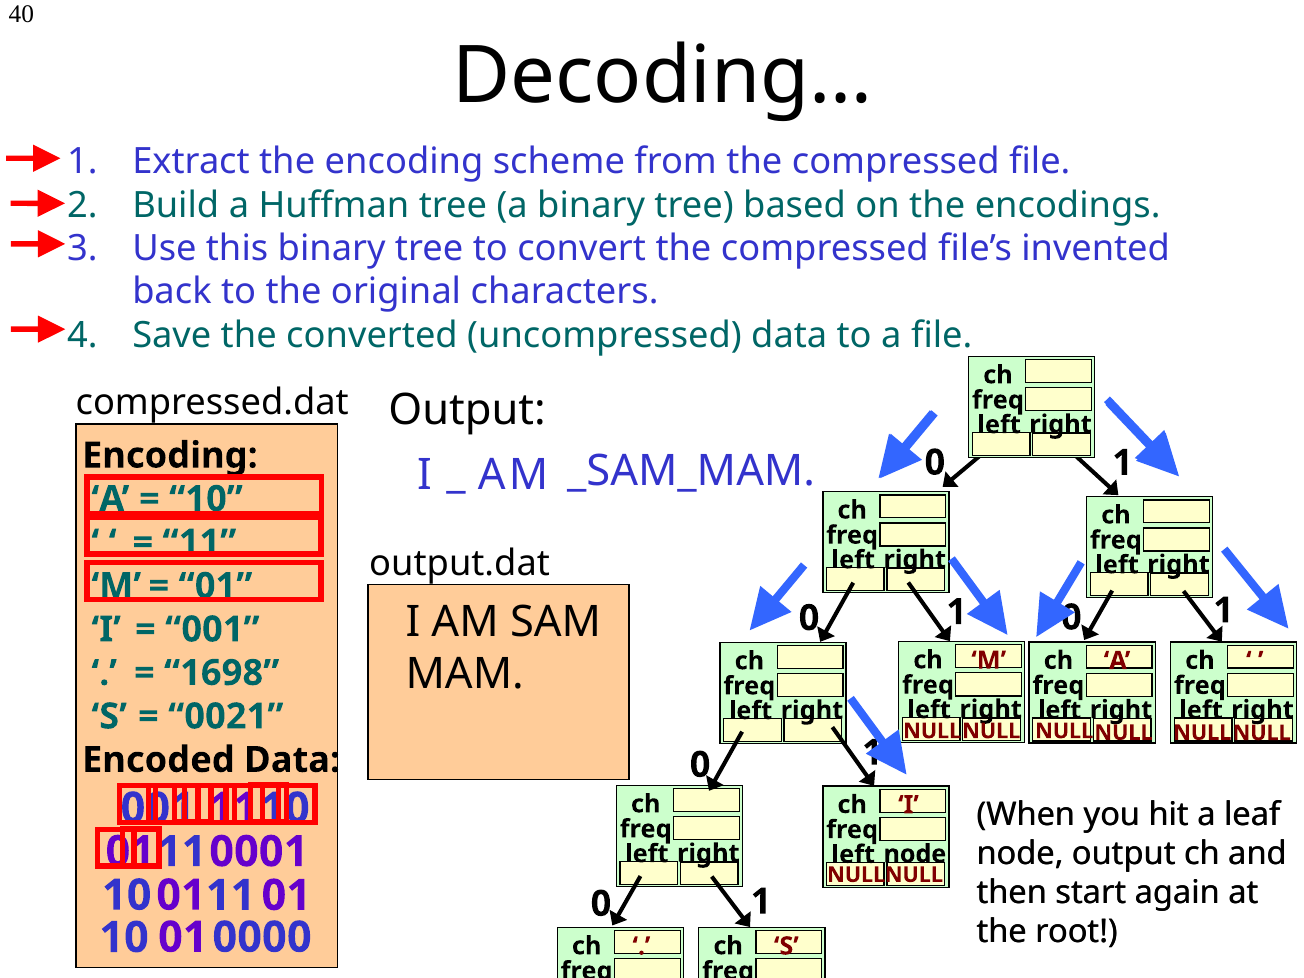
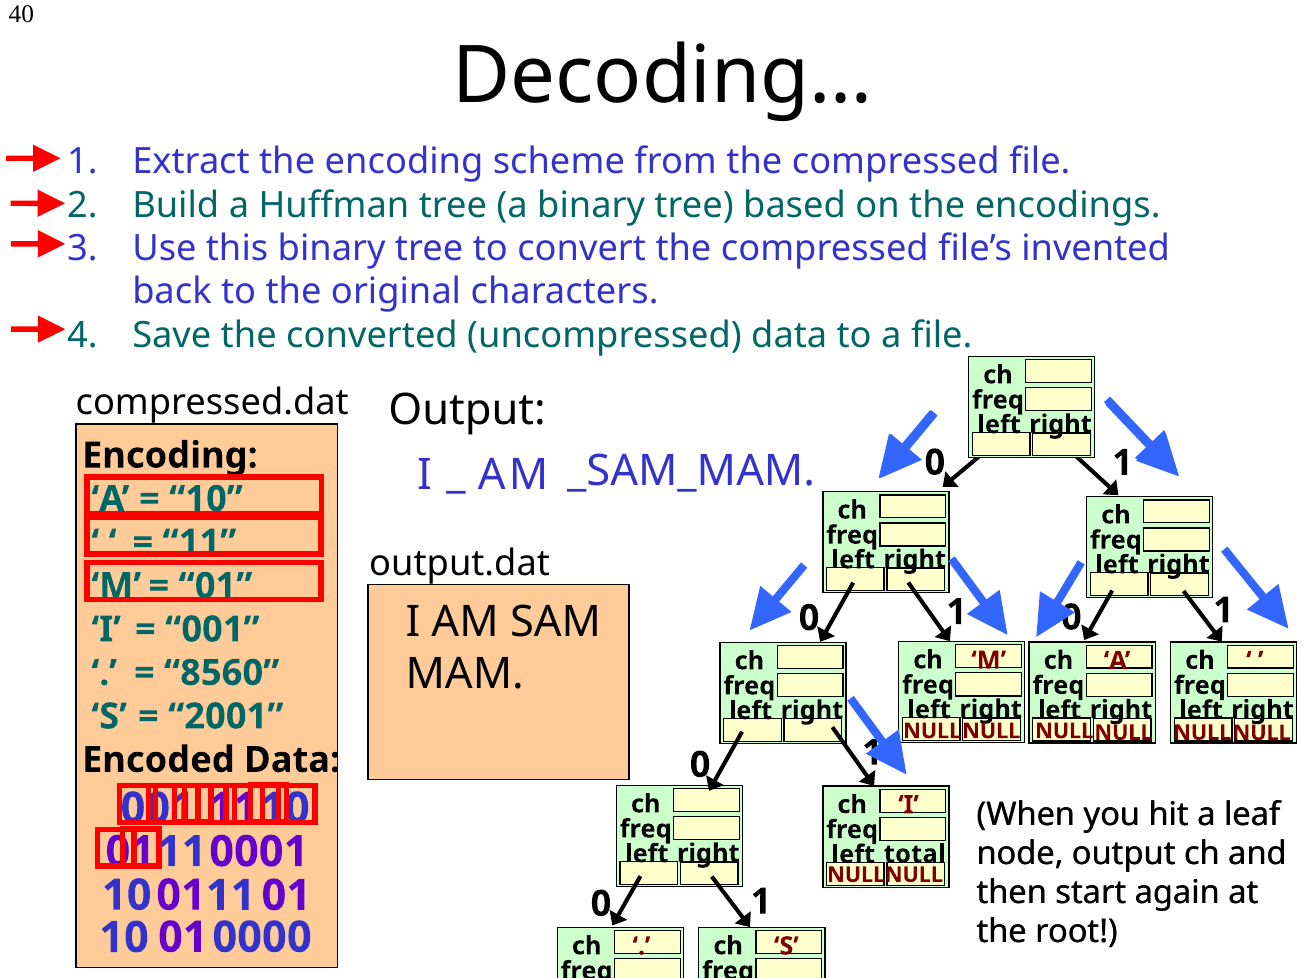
1698: 1698 -> 8560 (222, 673)
0021: 0021 -> 2001 (226, 716)
left node: node -> total (915, 854)
